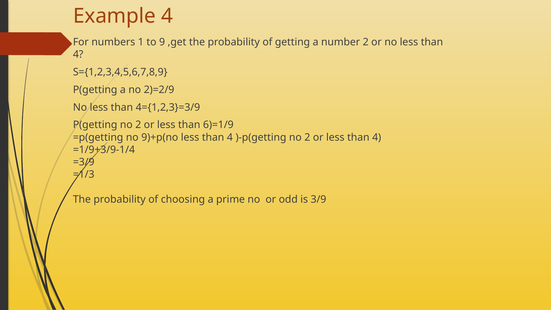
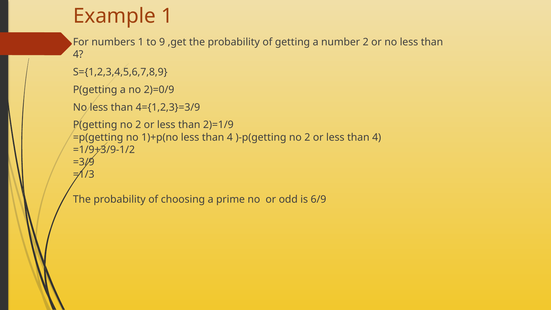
Example 4: 4 -> 1 (167, 16)
2)=2/9: 2)=2/9 -> 2)=0/9 (159, 90)
6)=1/9: 6)=1/9 -> 2)=1/9 (218, 125)
9)+p(no: 9)+p(no -> 1)+p(no (160, 137)
=1/9+3/9-1/4: =1/9+3/9-1/4 -> =1/9+3/9-1/2 (104, 150)
3/9: 3/9 -> 6/9 (318, 199)
